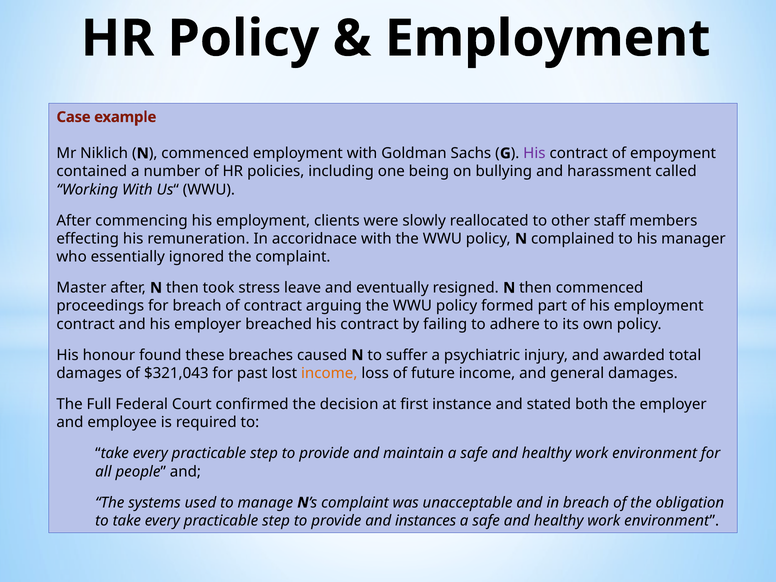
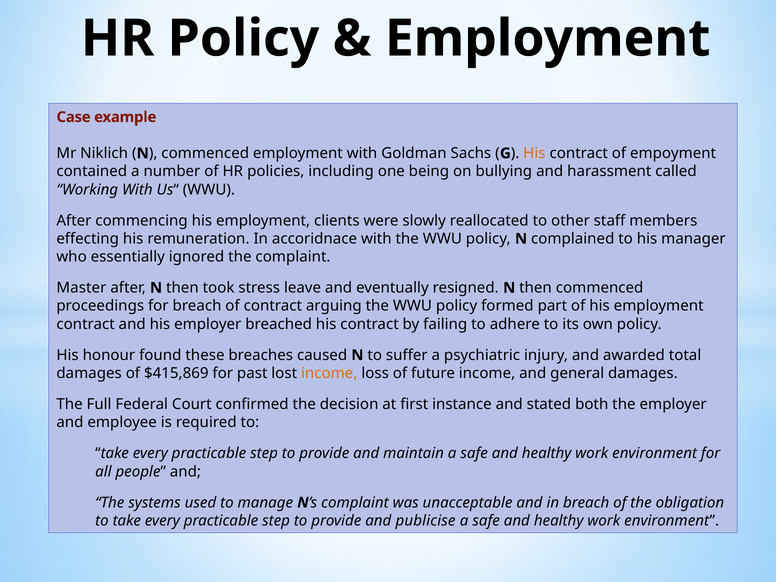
His colour: purple -> orange (534, 153)
$321,043: $321,043 -> $415,869 (176, 373)
instances: instances -> publicise (426, 521)
